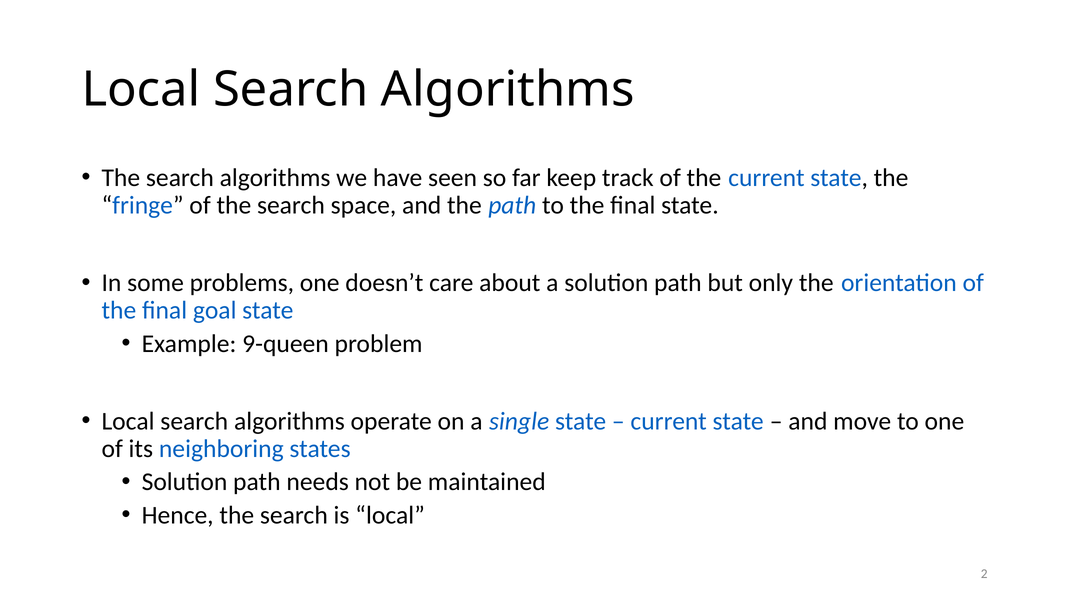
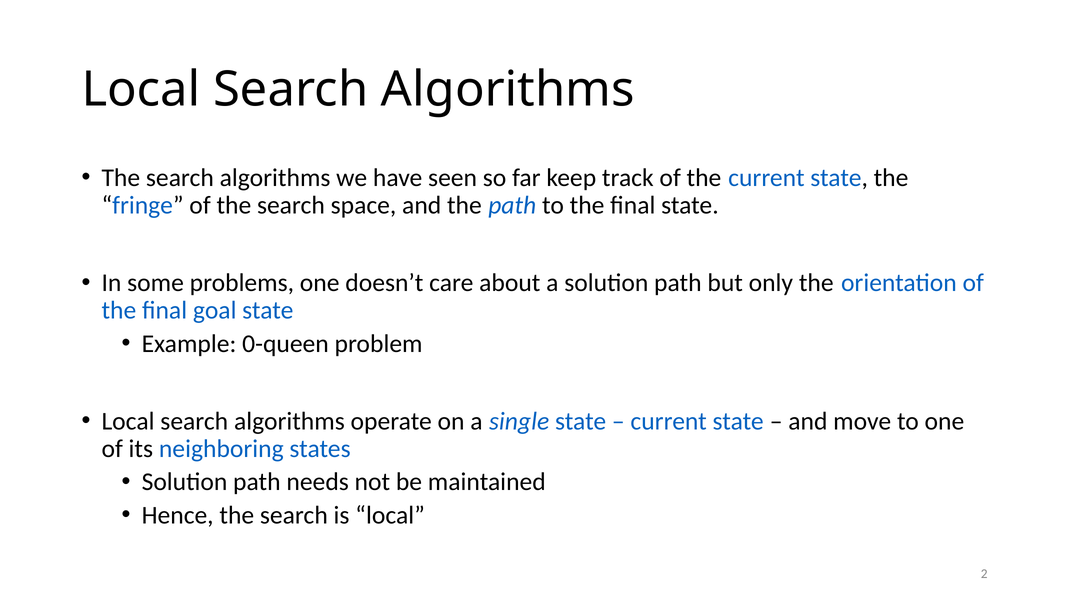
9-queen: 9-queen -> 0-queen (285, 344)
